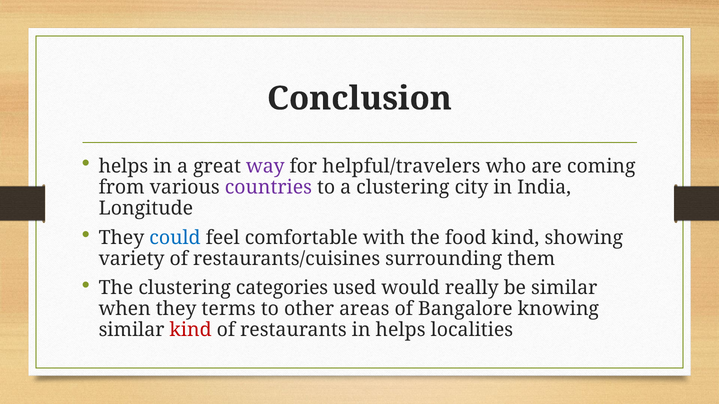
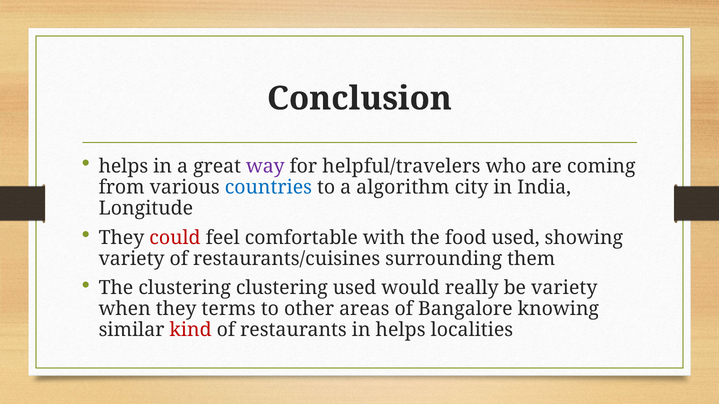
countries colour: purple -> blue (268, 188)
a clustering: clustering -> algorithm (403, 188)
could colour: blue -> red (175, 238)
food kind: kind -> used (516, 238)
clustering categories: categories -> clustering (282, 288)
be similar: similar -> variety (564, 288)
